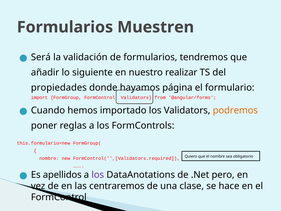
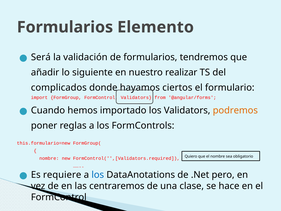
Muestren: Muestren -> Elemento (156, 27)
propiedades: propiedades -> complicados (59, 87)
página: página -> ciertos (177, 87)
apellidos: apellidos -> requiere (62, 175)
los colour: purple -> blue (98, 175)
